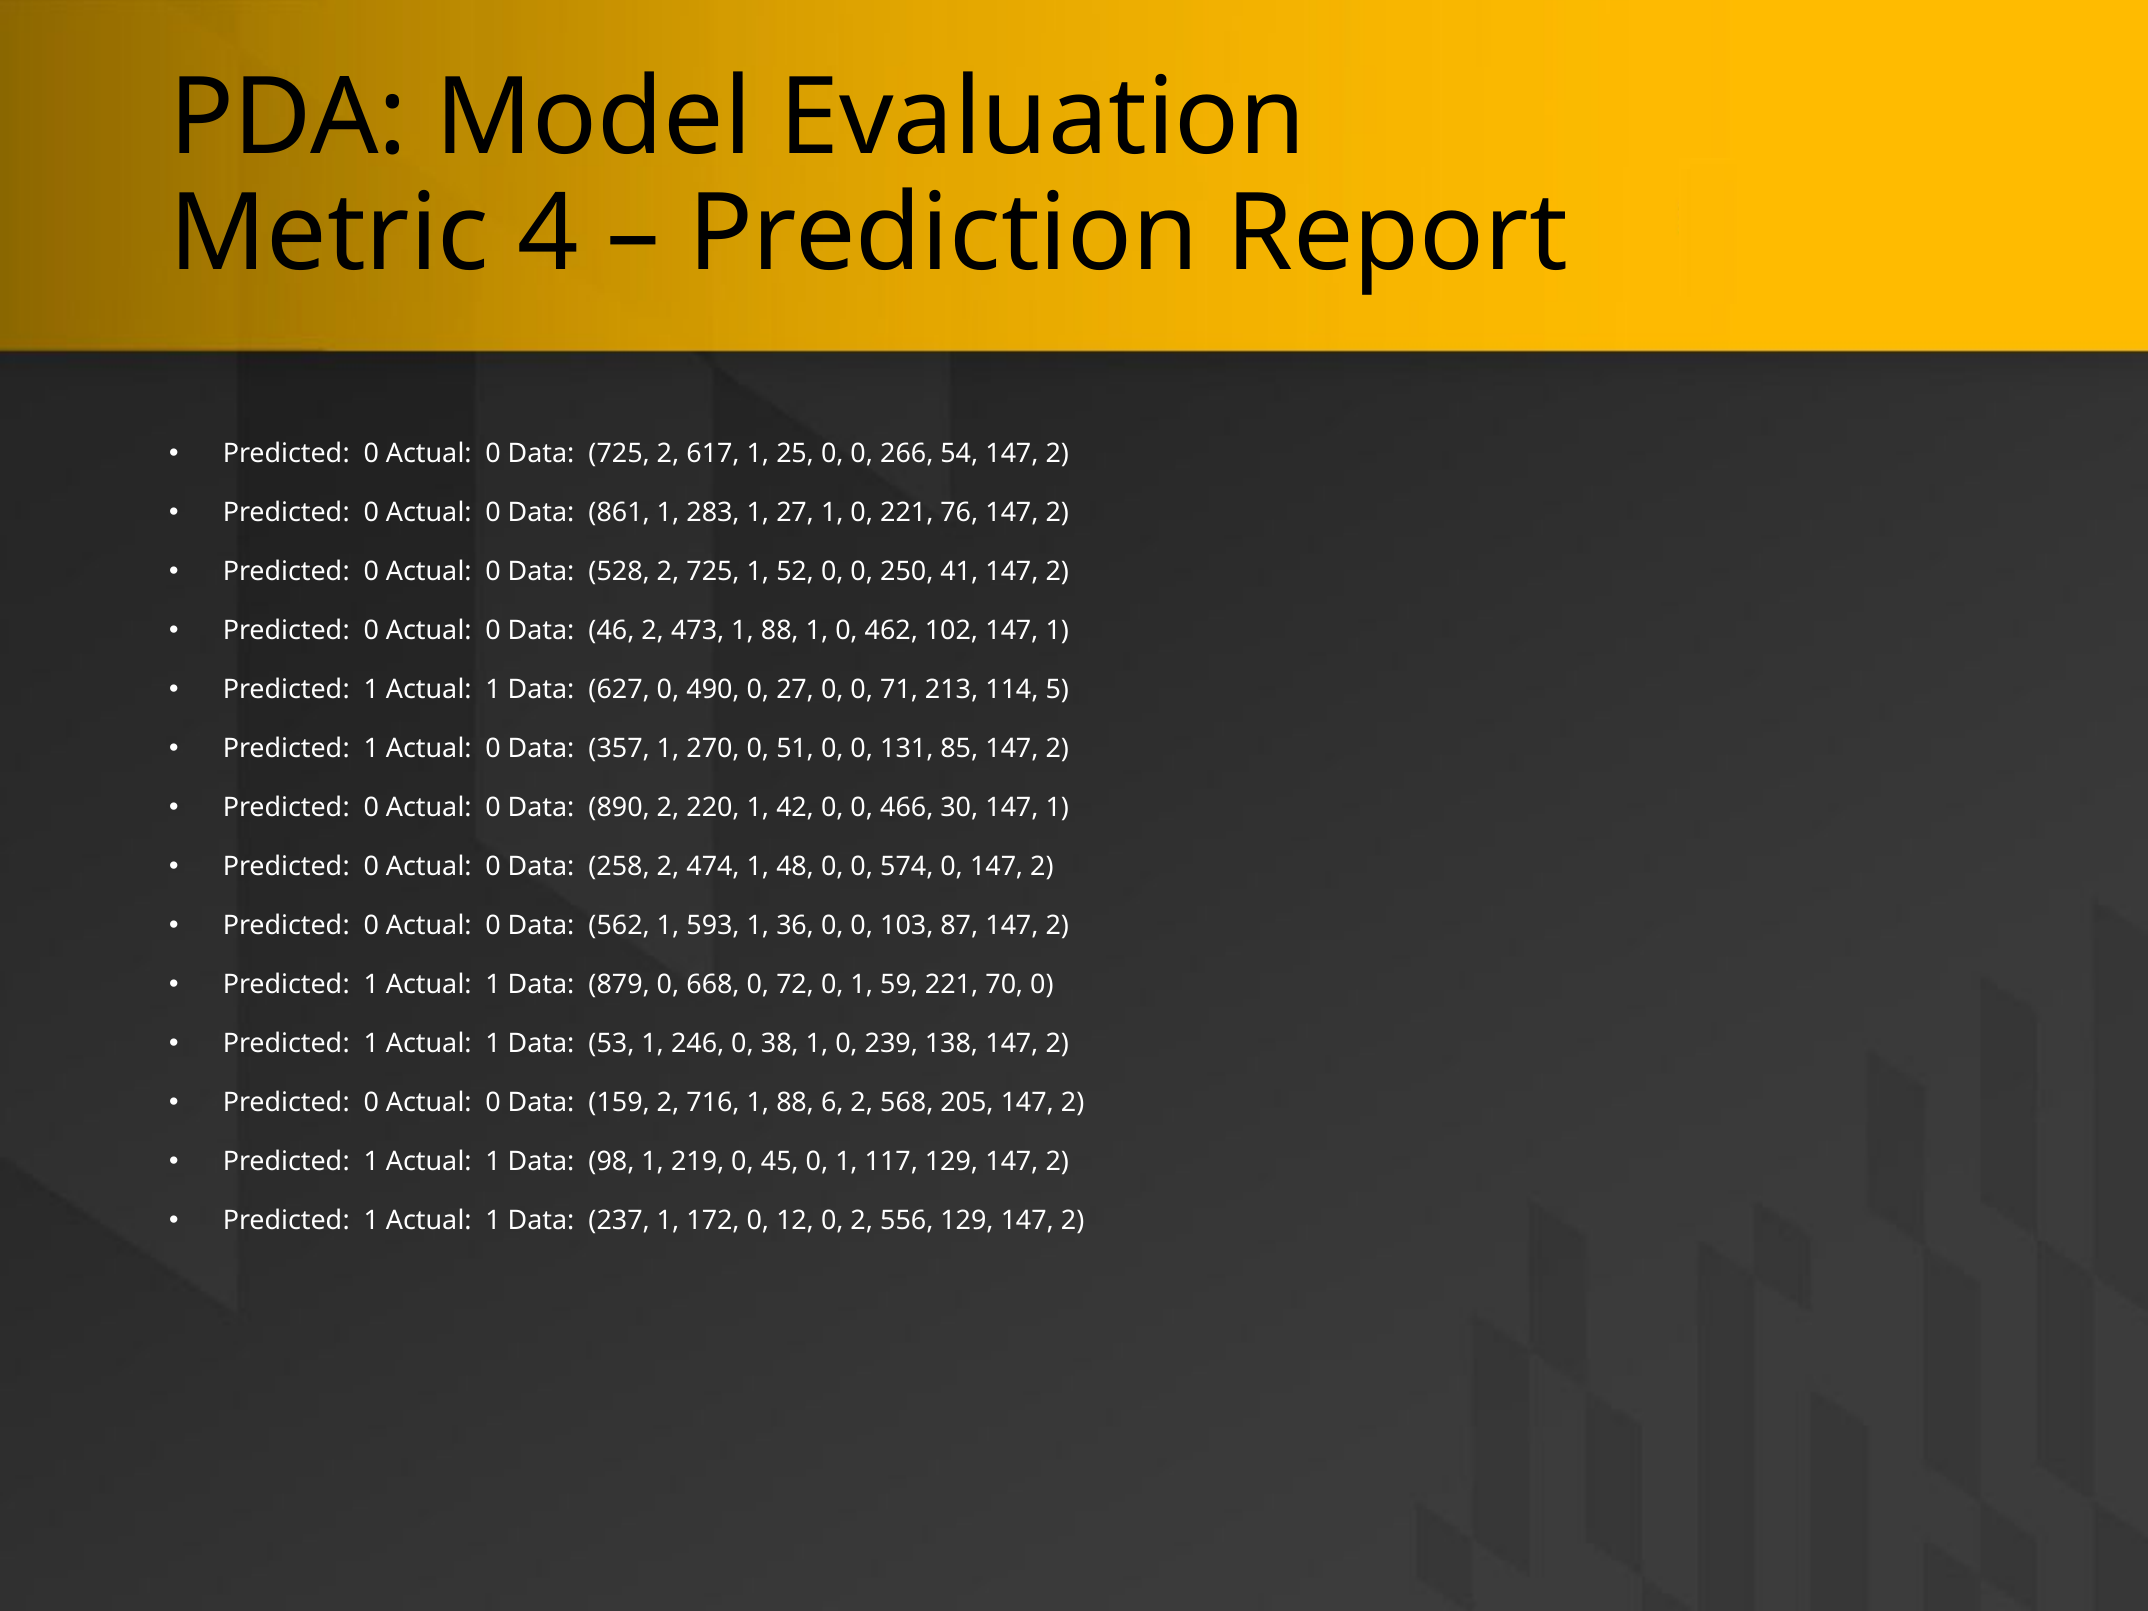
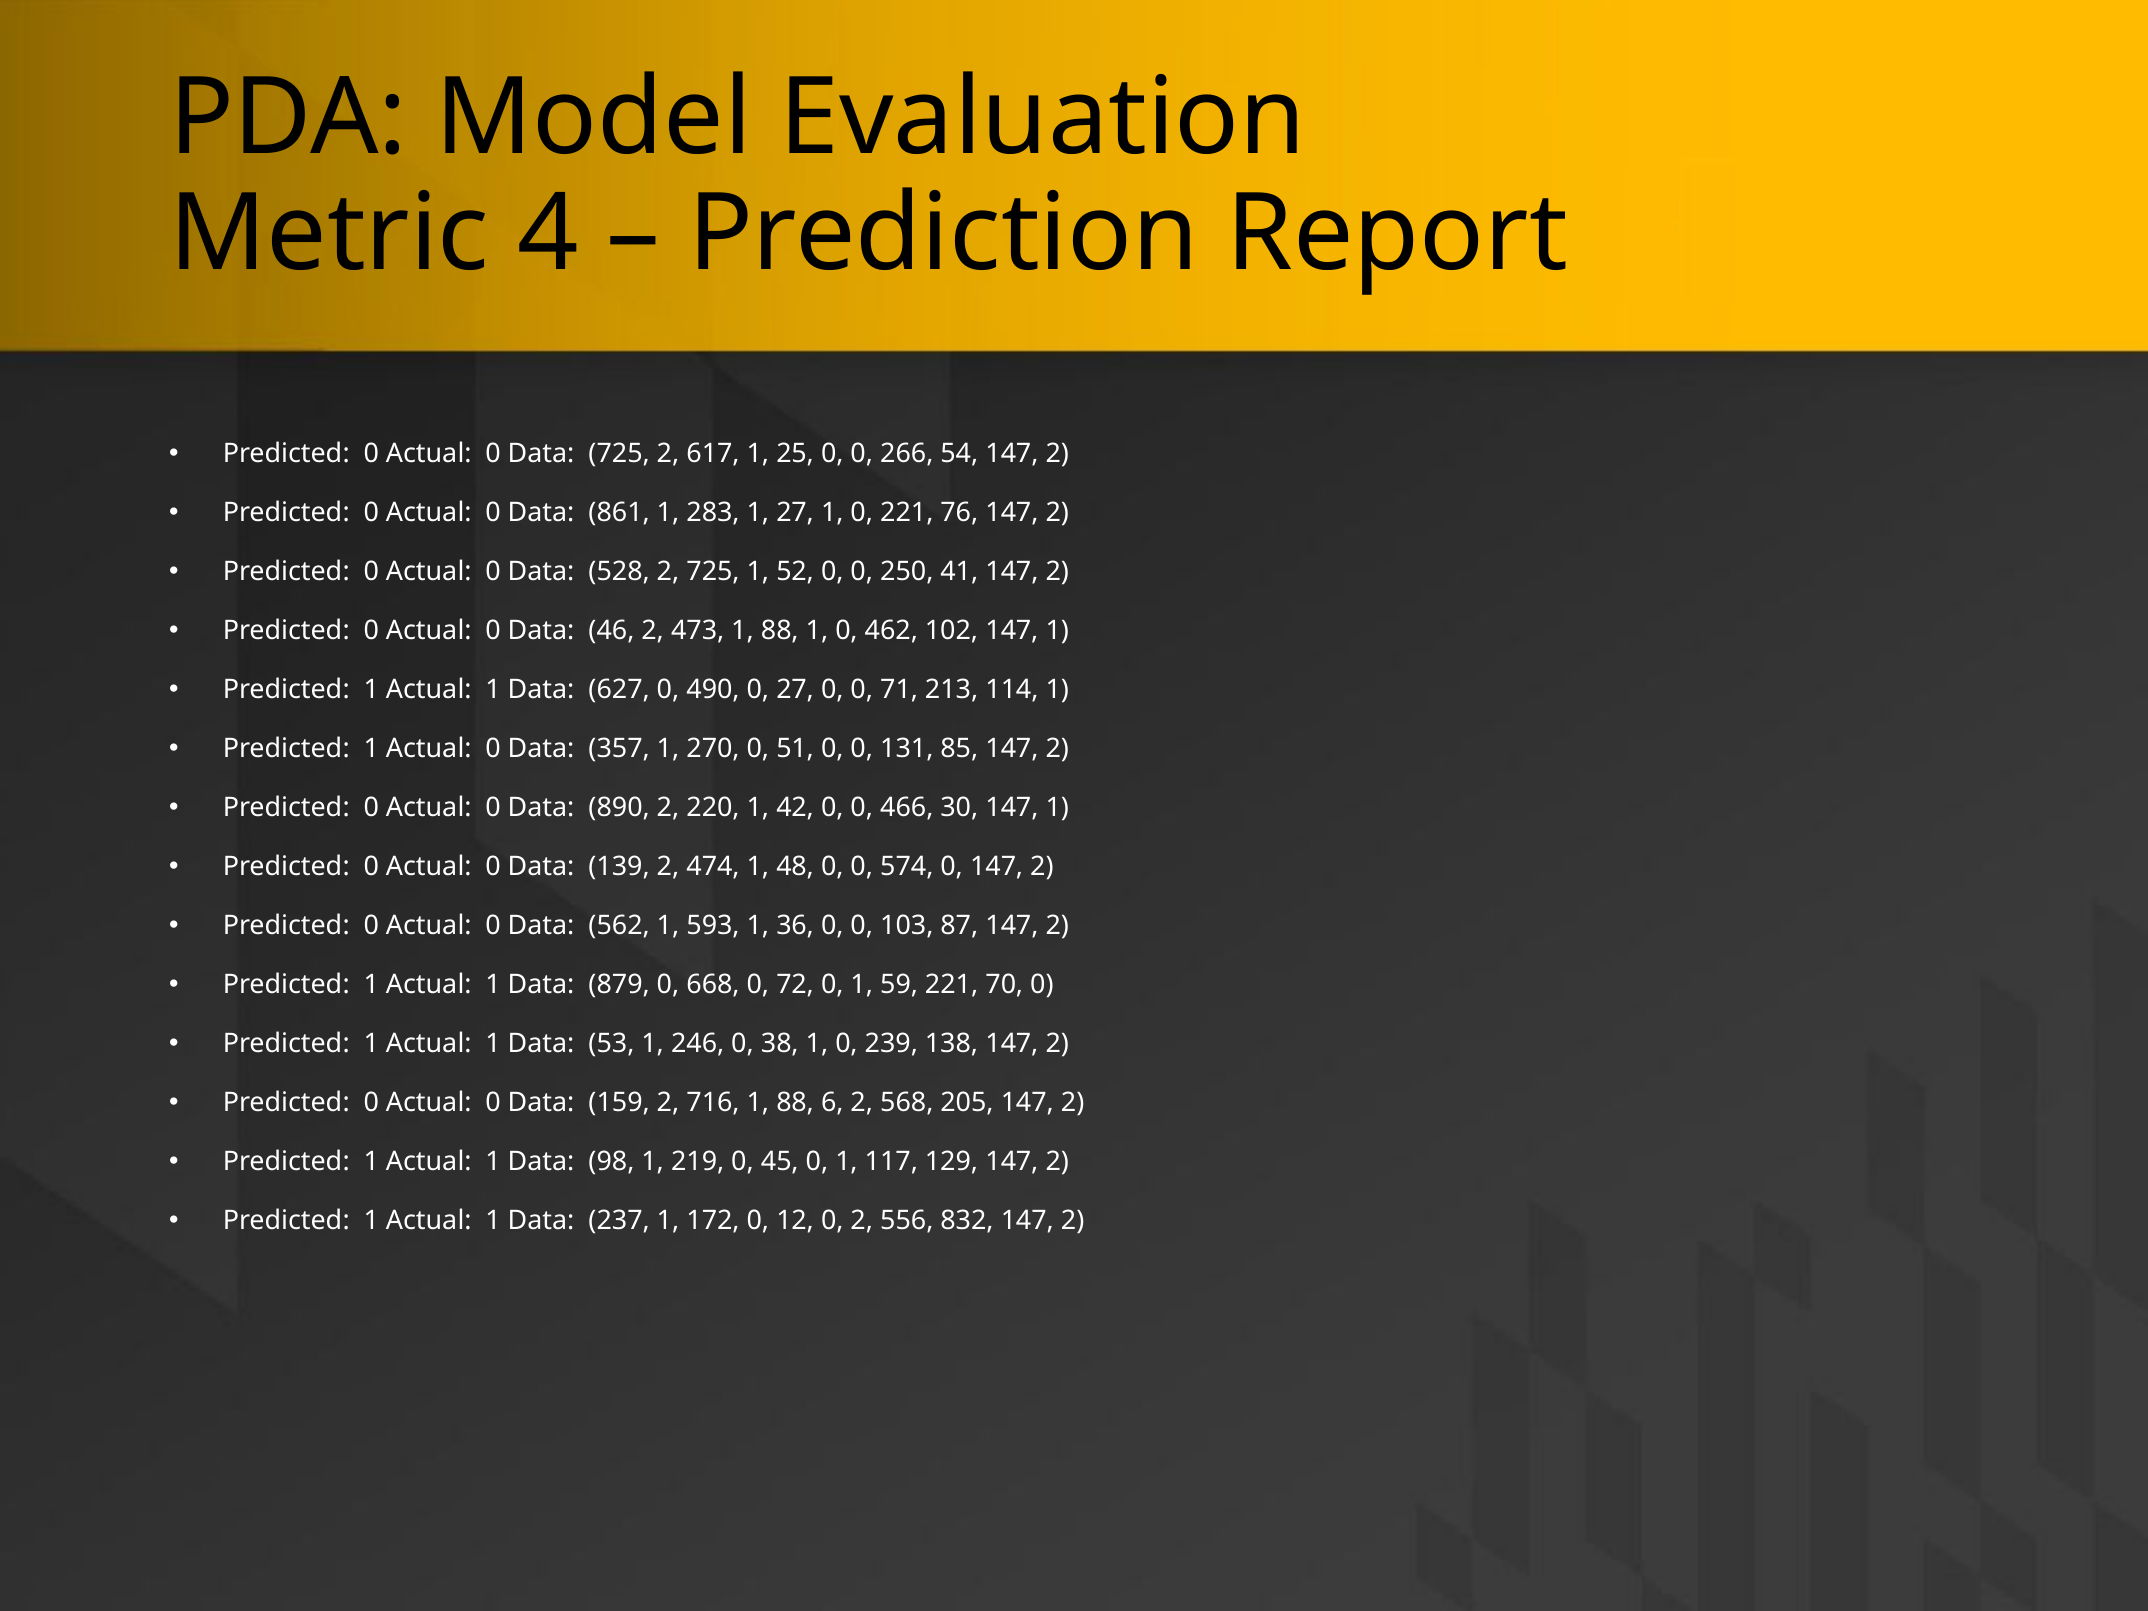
114 5: 5 -> 1 (1057, 690)
258: 258 -> 139 (619, 867)
556 129: 129 -> 832 (967, 1220)
